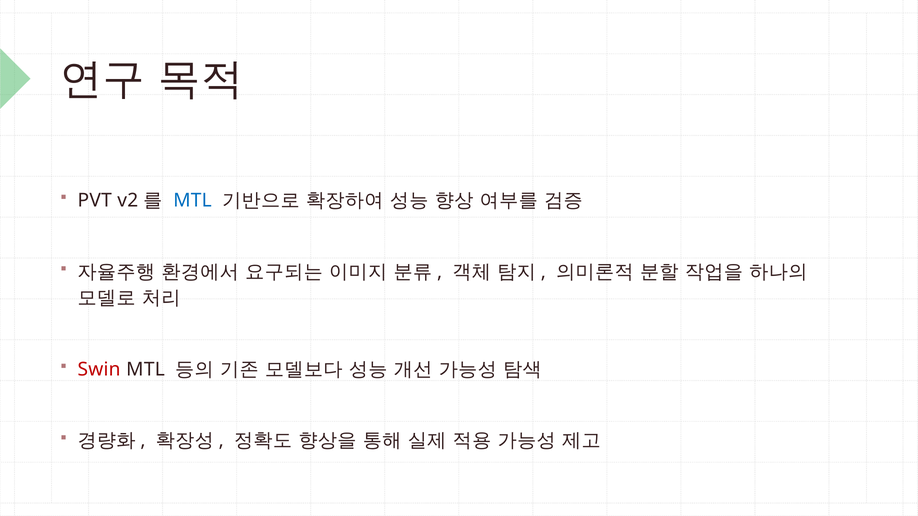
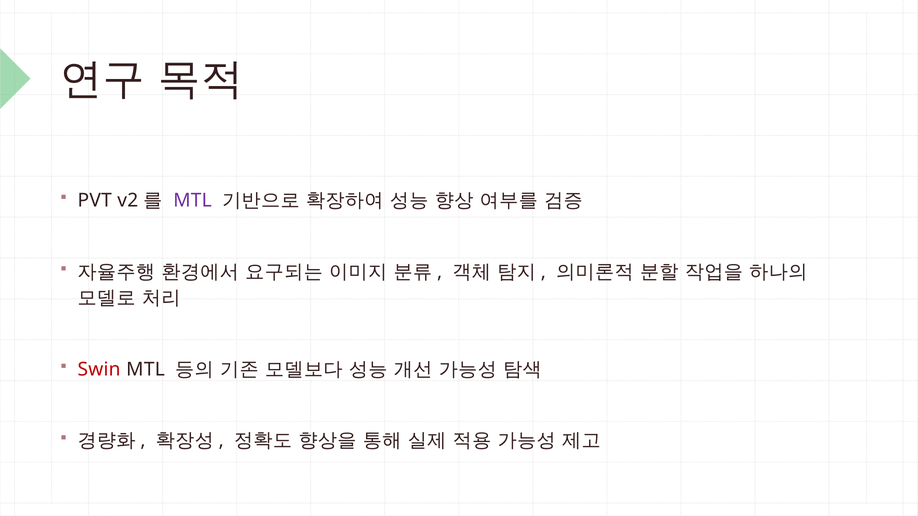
MTL colour: blue -> purple (193, 200)
